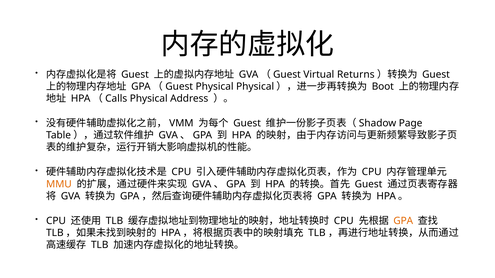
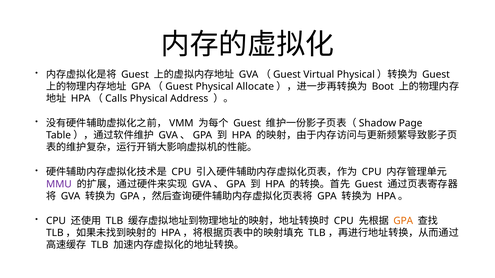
Virtual Returns: Returns -> Physical (356, 75)
Physical Physical: Physical -> Allocate (255, 87)
MMU colour: orange -> purple (59, 184)
